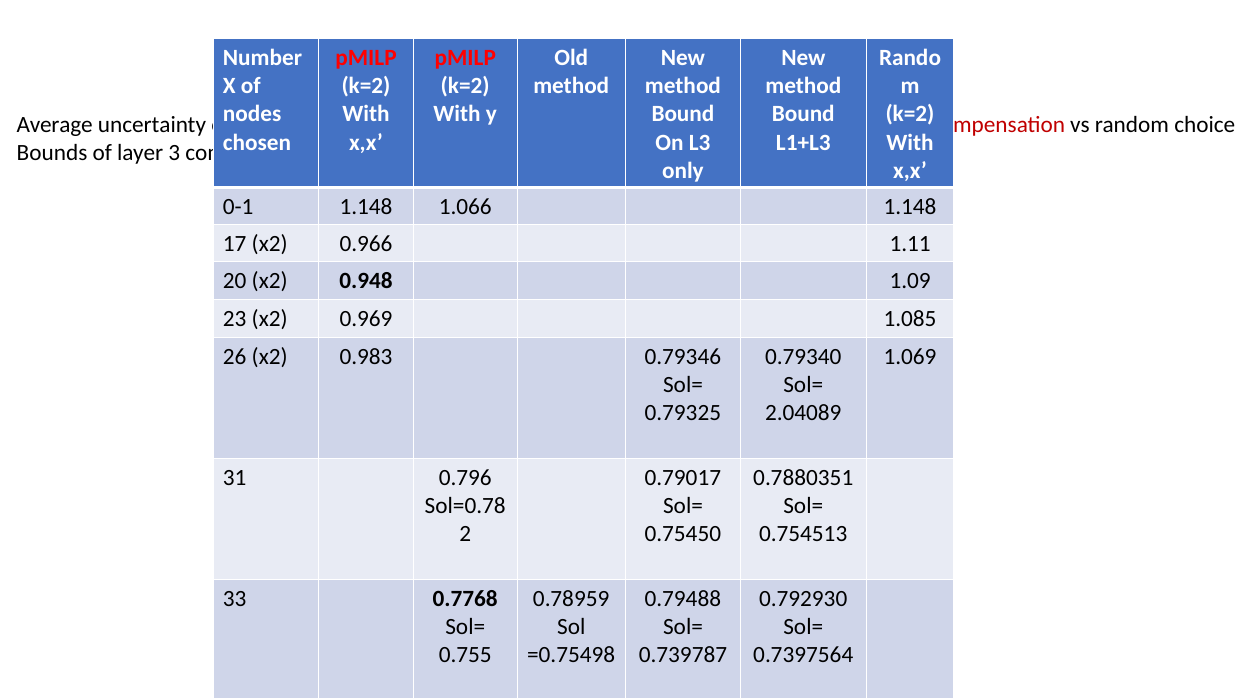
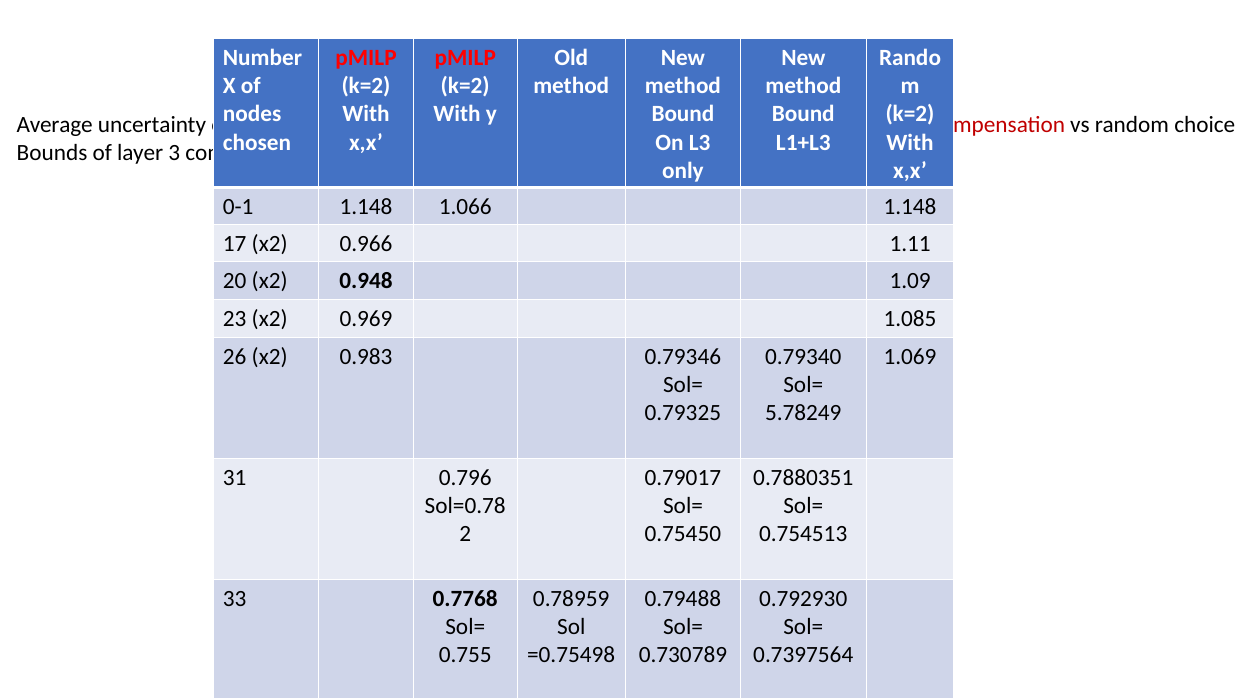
2.04089: 2.04089 -> 5.78249 (803, 413)
0.739787: 0.739787 -> 0.730789 (683, 655)
